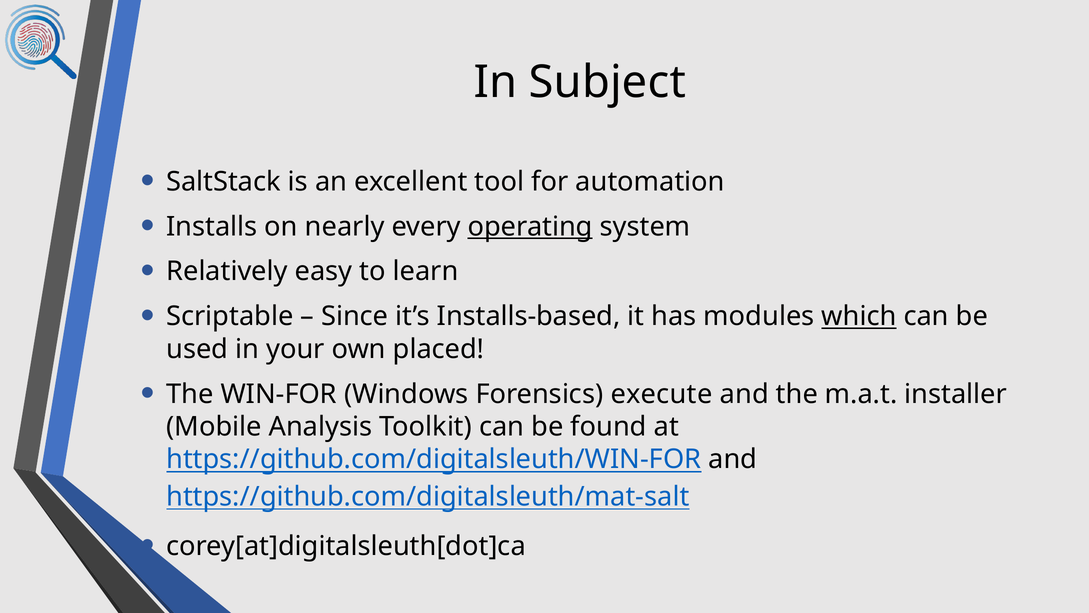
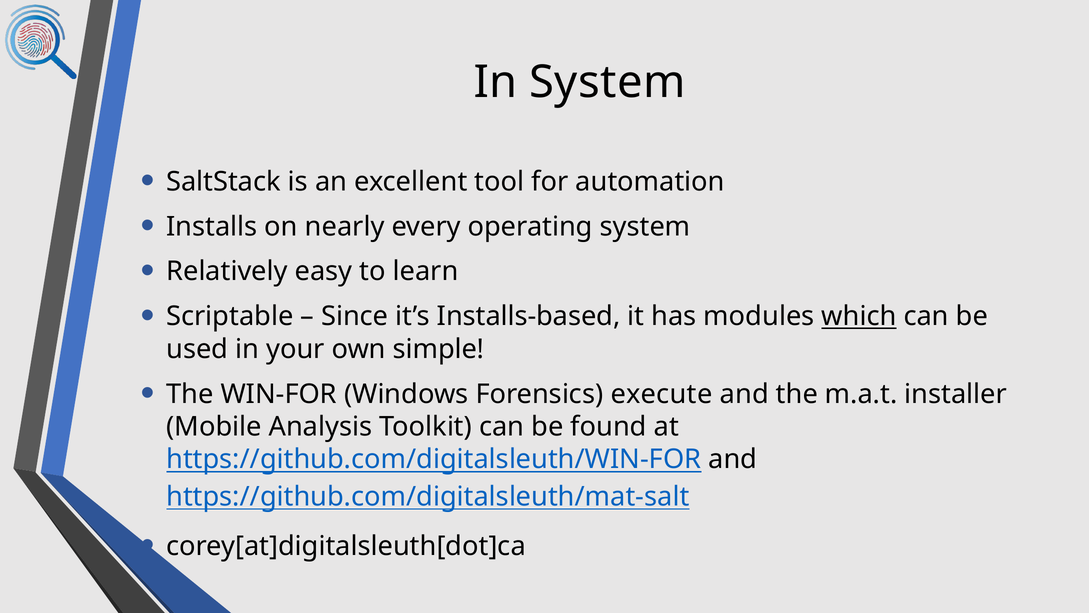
In Subject: Subject -> System (607, 82)
operating underline: present -> none (530, 226)
placed: placed -> simple (439, 349)
